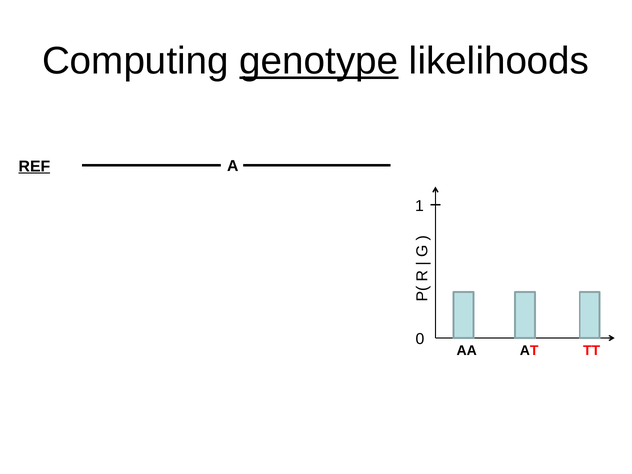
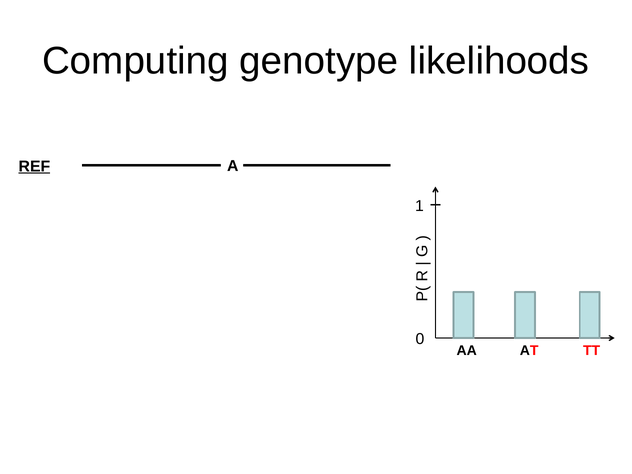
genotype underline: present -> none (319, 61)
